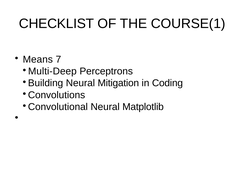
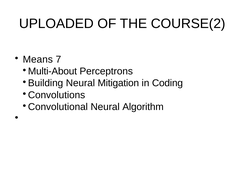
CHECKLIST: CHECKLIST -> UPLOADED (56, 24)
COURSE(1: COURSE(1 -> COURSE(2 (188, 24)
Multi-Deep: Multi-Deep -> Multi-About (52, 71)
Matplotlib: Matplotlib -> Algorithm (143, 107)
